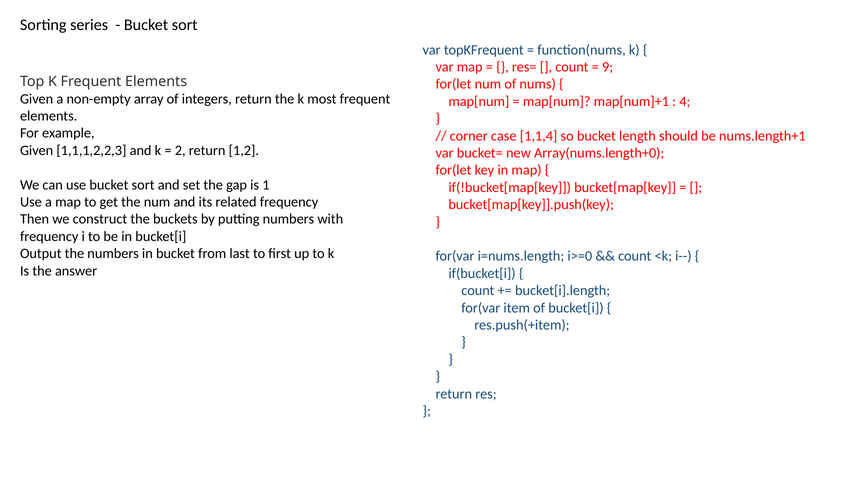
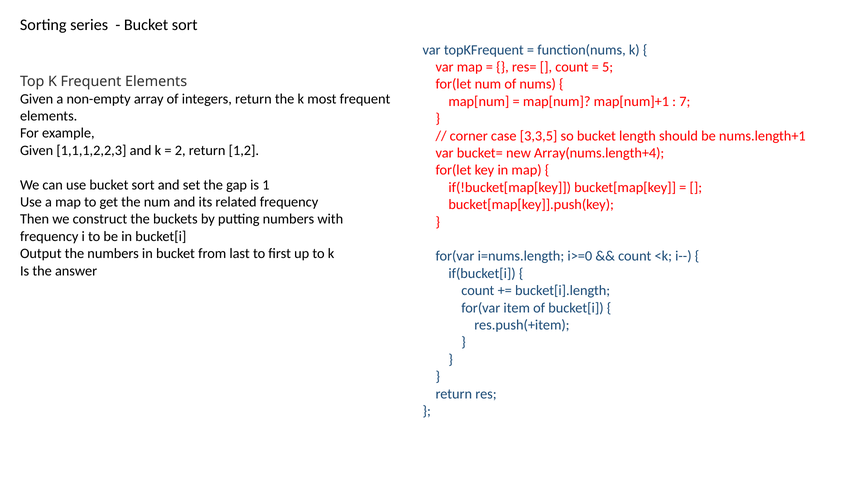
9: 9 -> 5 (608, 67)
4: 4 -> 7 (685, 102)
1,1,4: 1,1,4 -> 3,3,5 (539, 136)
Array(nums.length+0: Array(nums.length+0 -> Array(nums.length+4 (599, 153)
